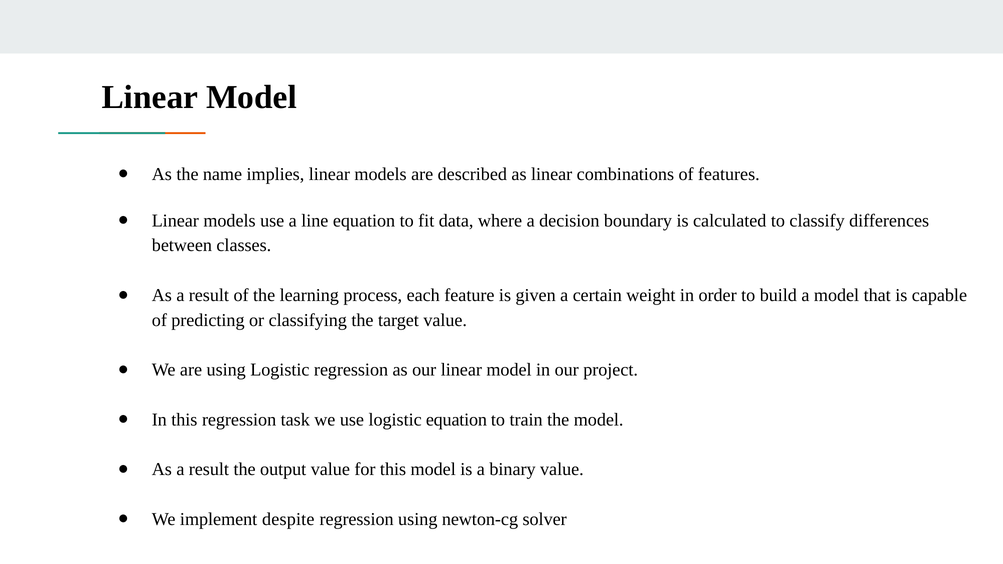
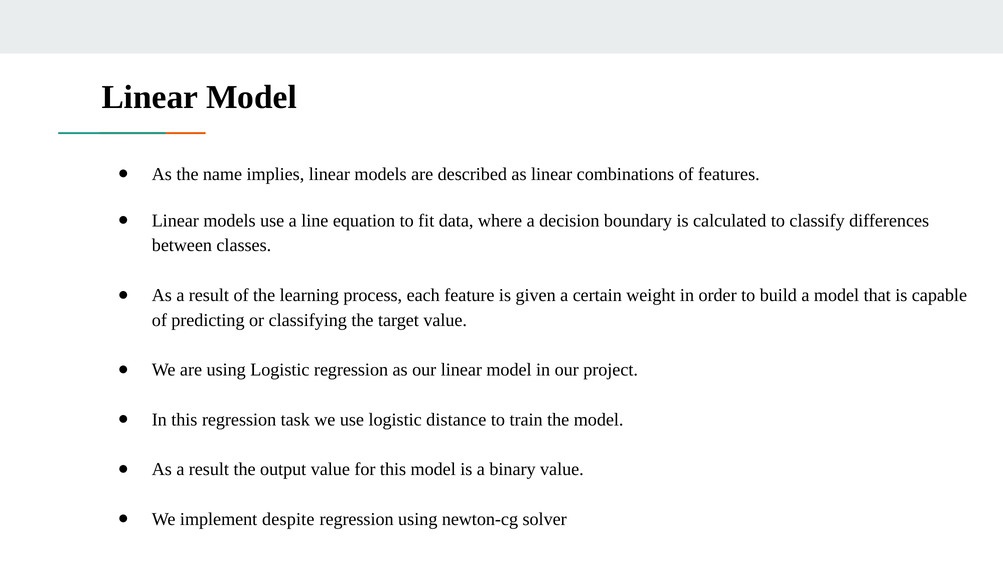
logistic equation: equation -> distance (456, 420)
